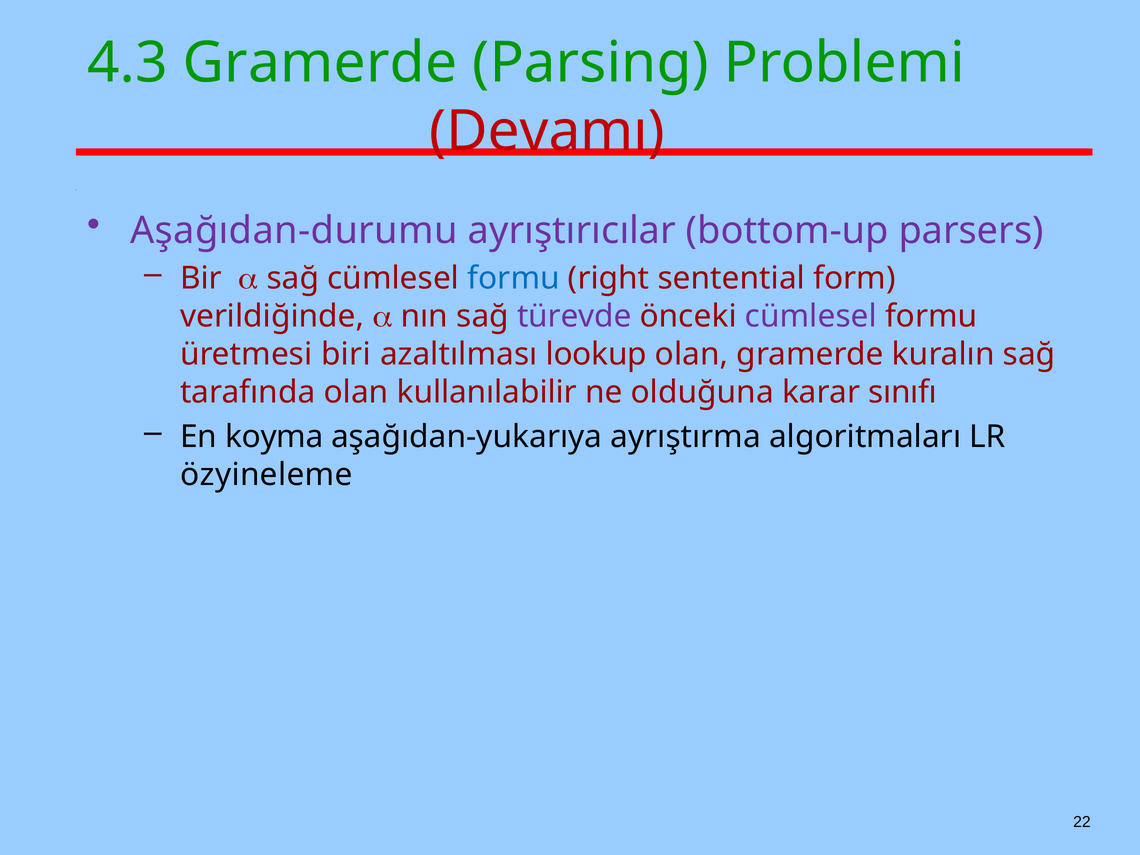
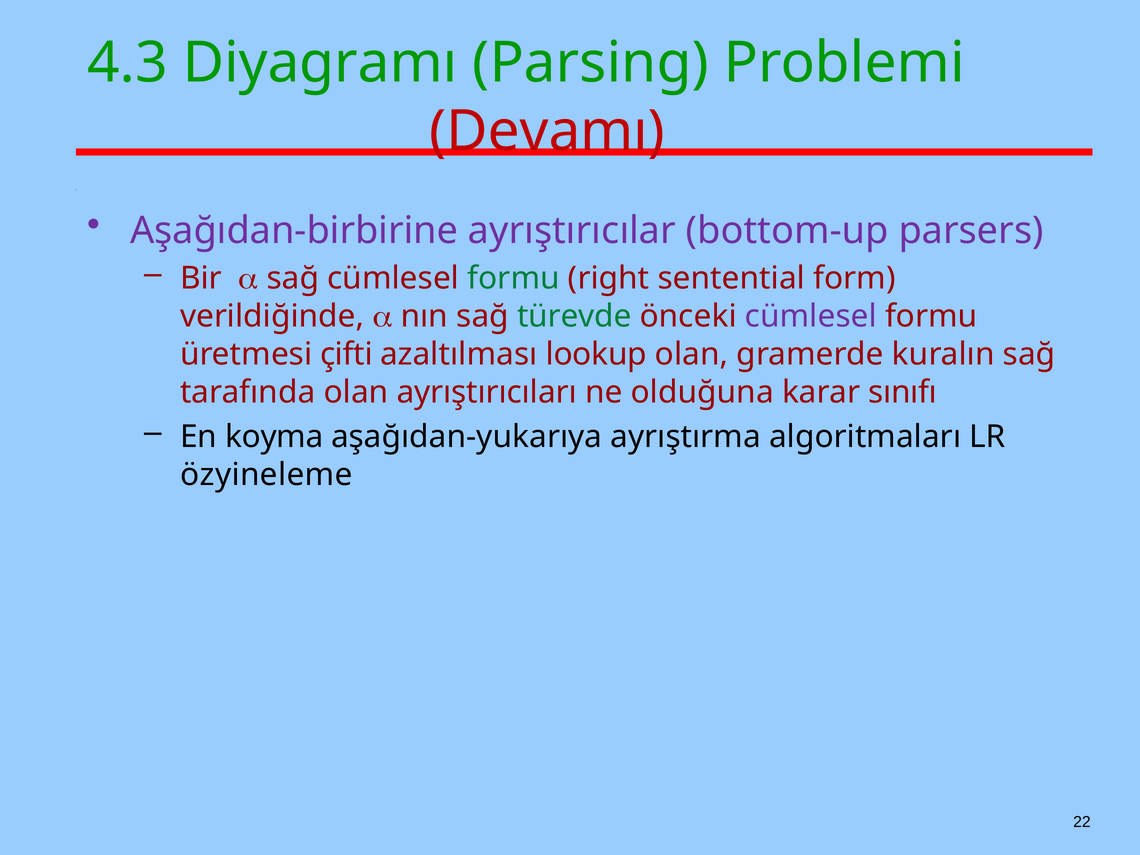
4.3 Gramerde: Gramerde -> Diyagramı (320, 63)
Aşağıdan-durumu: Aşağıdan-durumu -> Aşağıdan-birbirine (294, 231)
formu colour: blue -> green (514, 278)
türevde colour: purple -> green (574, 316)
biri: biri -> çifti (346, 354)
kullanılabilir: kullanılabilir -> ayrıştırıcıları (487, 392)
